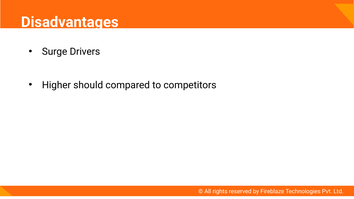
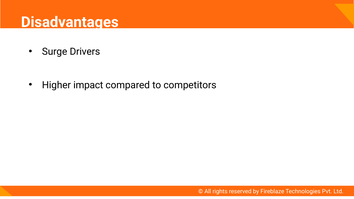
should: should -> impact (88, 85)
